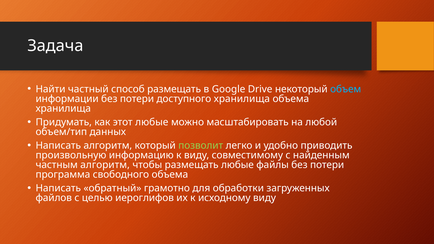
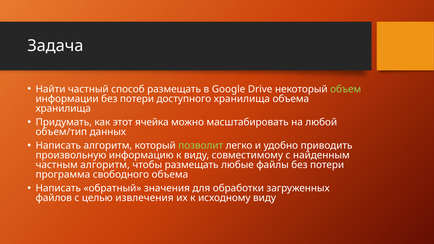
объем colour: light blue -> light green (346, 89)
этот любые: любые -> ячейка (152, 122)
грамотно: грамотно -> значения (167, 188)
иероглифов: иероглифов -> извлечения (144, 198)
